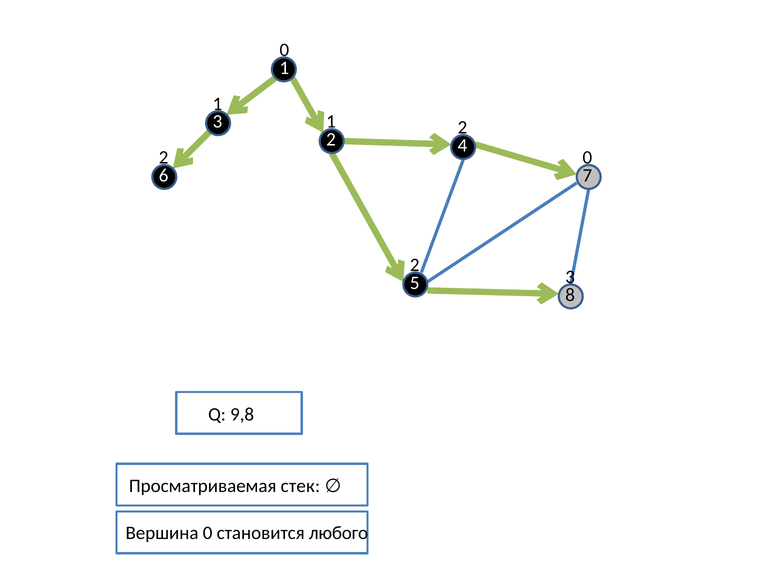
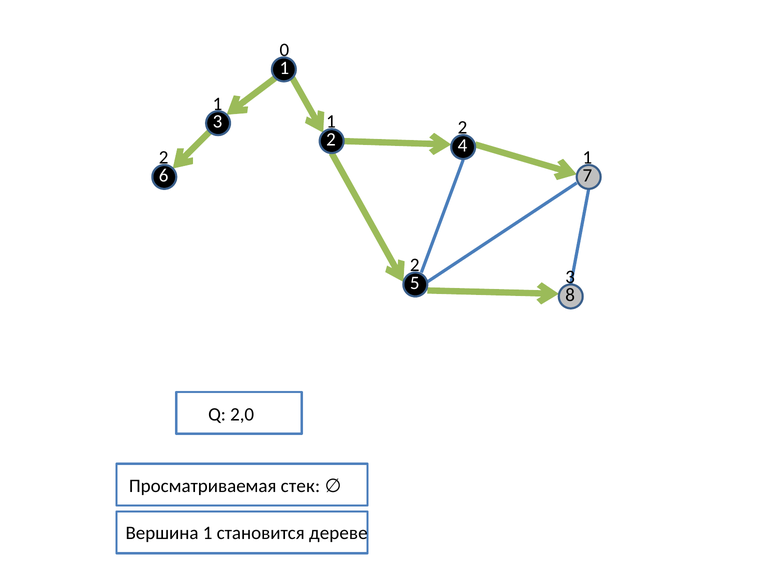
0: 0 -> 1 (587, 158)
9,8: 9,8 -> 2,0 (242, 415)
Вершина 0: 0 -> 1 (208, 533)
любого: любого -> дереве (338, 533)
